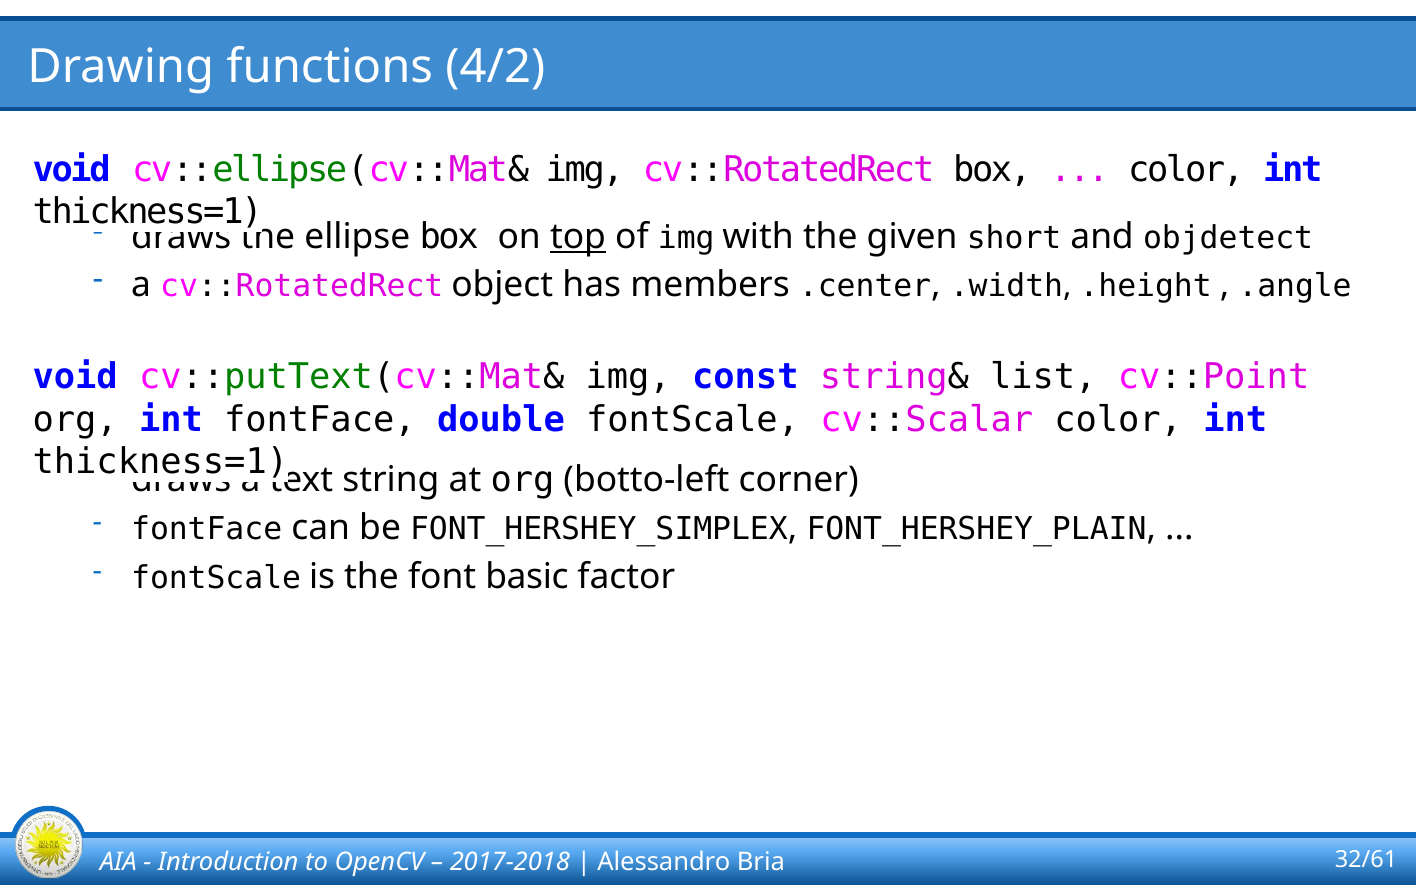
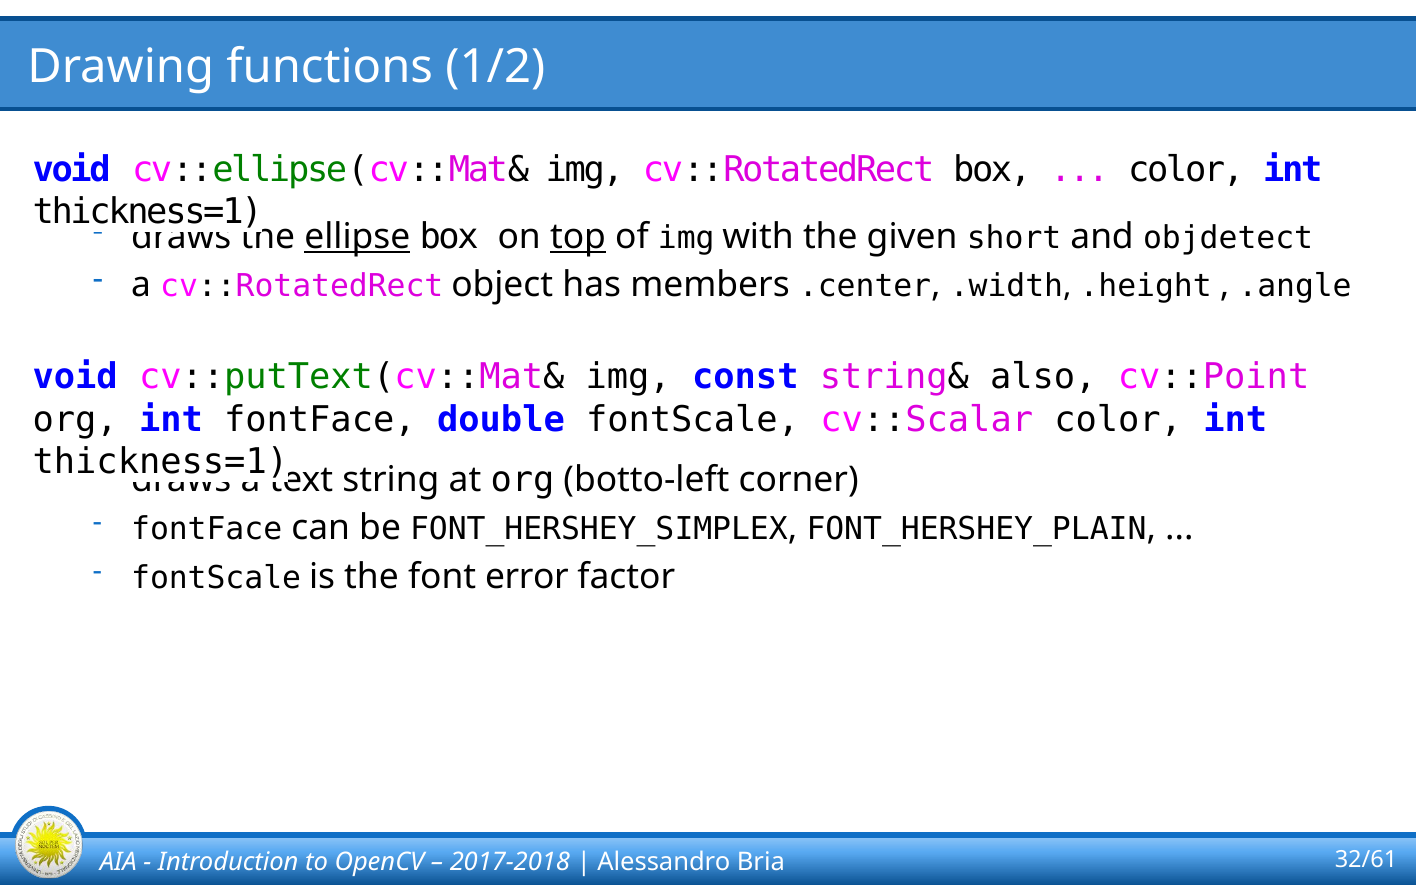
4/2: 4/2 -> 1/2 (495, 67)
ellipse underline: none -> present (357, 237)
list: list -> also (1043, 377)
basic: basic -> error (527, 576)
